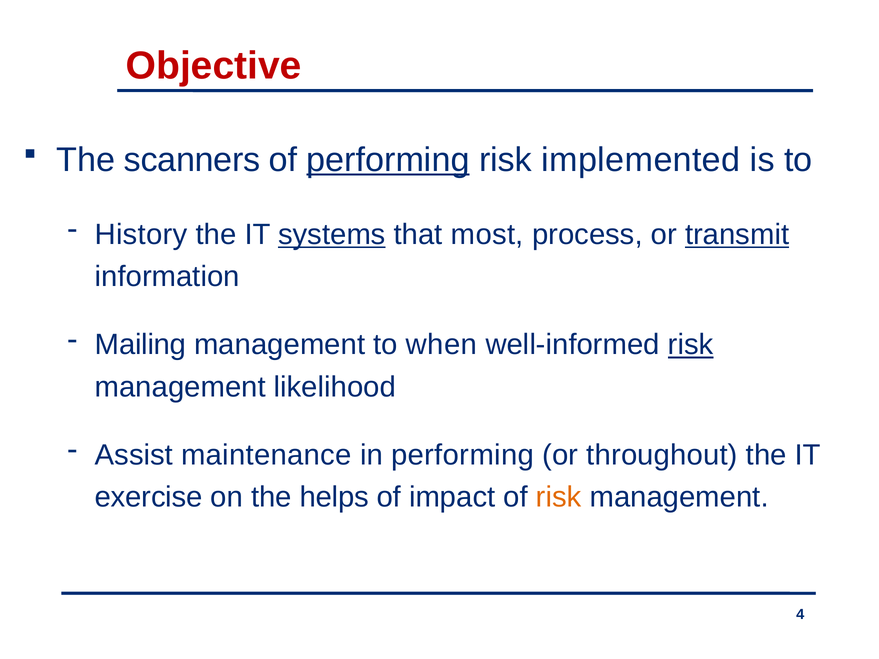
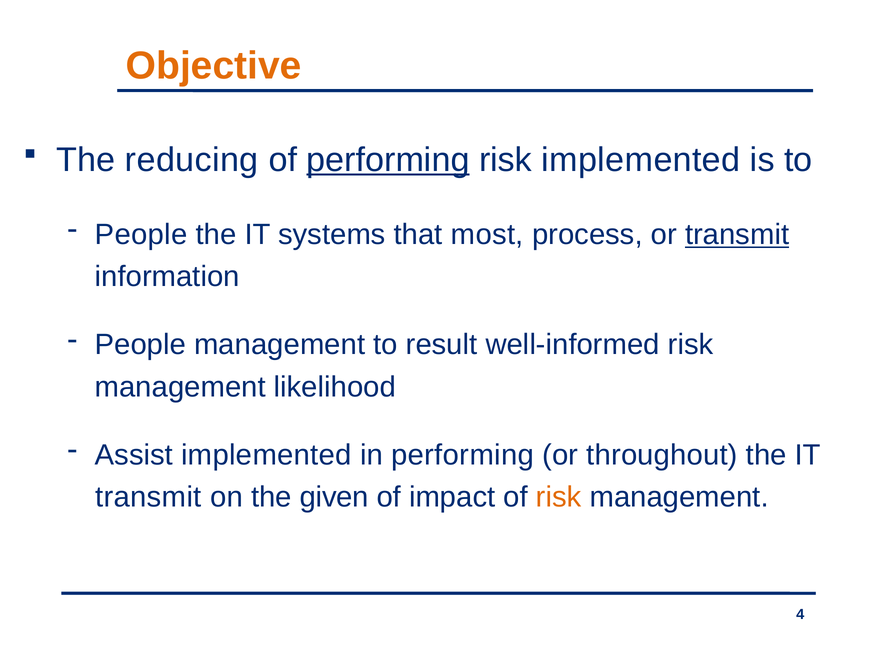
Objective colour: red -> orange (214, 66)
scanners: scanners -> reducing (192, 160)
History: History -> People (141, 235)
systems underline: present -> none (332, 235)
Mailing: Mailing -> People (140, 345)
when: when -> result (442, 345)
risk underline: present -> none (691, 345)
Assist maintenance: maintenance -> implemented (266, 455)
exercise: exercise -> transmit (148, 497)
helps: helps -> given (334, 497)
